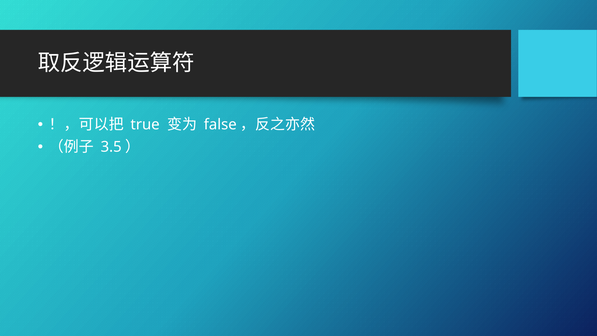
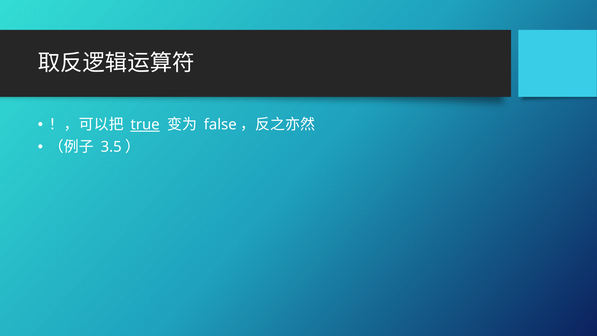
true underline: none -> present (145, 125)
